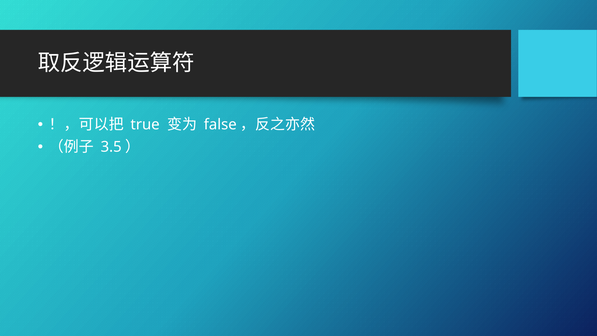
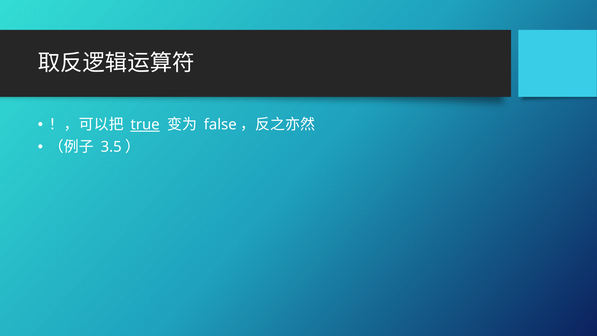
true underline: none -> present (145, 125)
